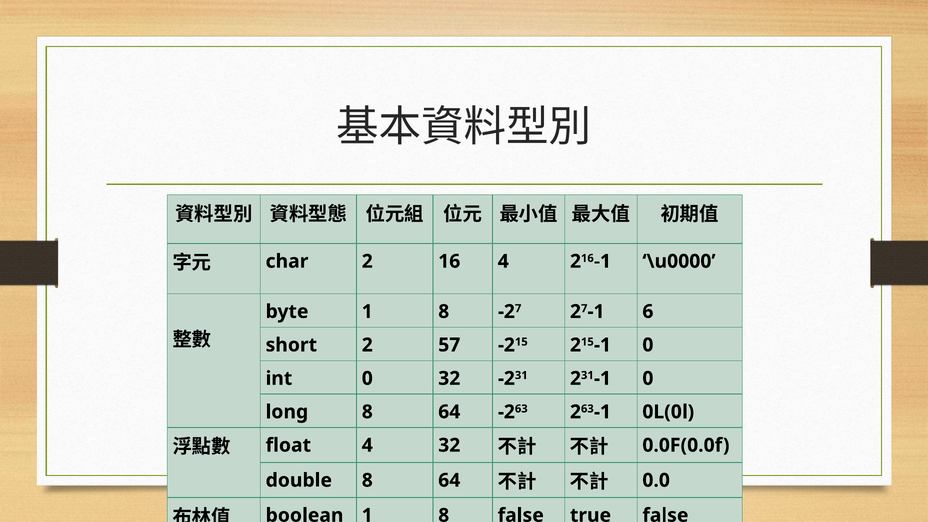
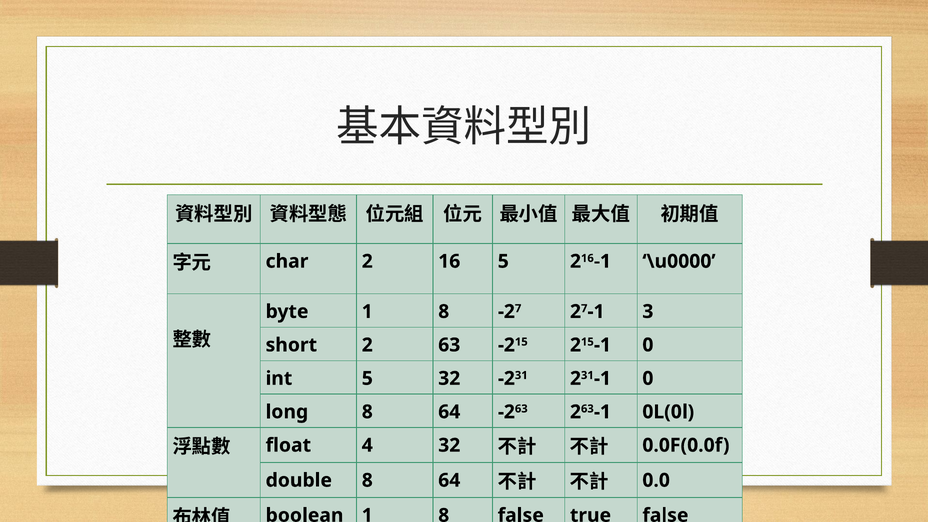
16 4: 4 -> 5 (503, 261)
6: 6 -> 3 (648, 312)
57: 57 -> 63 (449, 345)
int 0: 0 -> 5 (367, 378)
